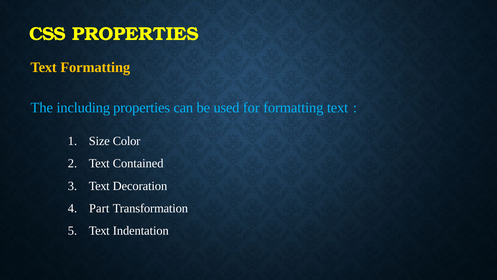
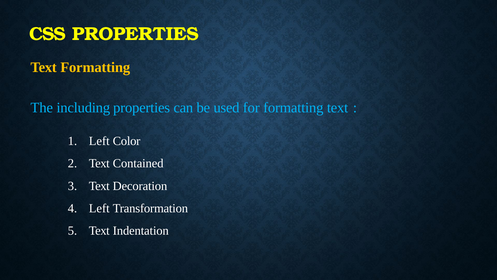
Size: Size -> Left (99, 141)
Part: Part -> Left (99, 208)
